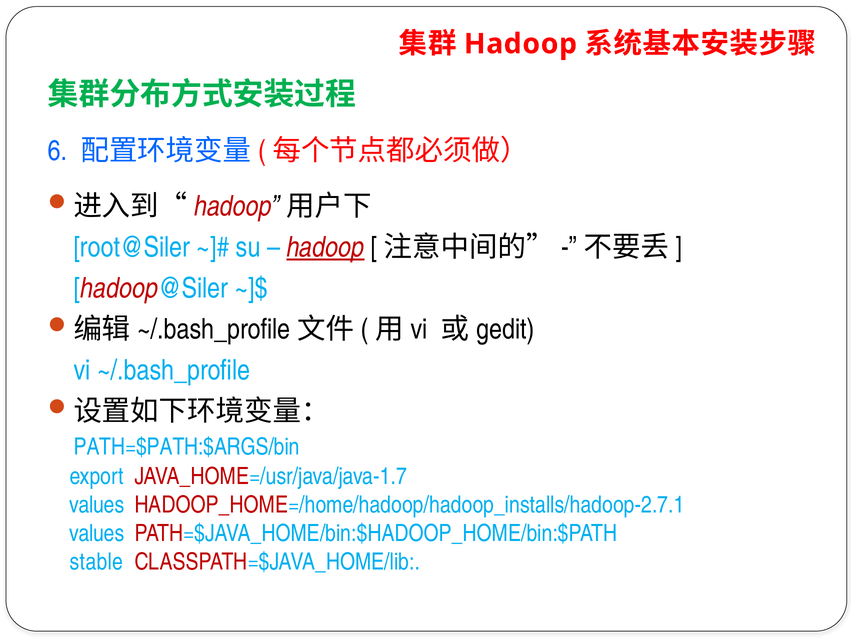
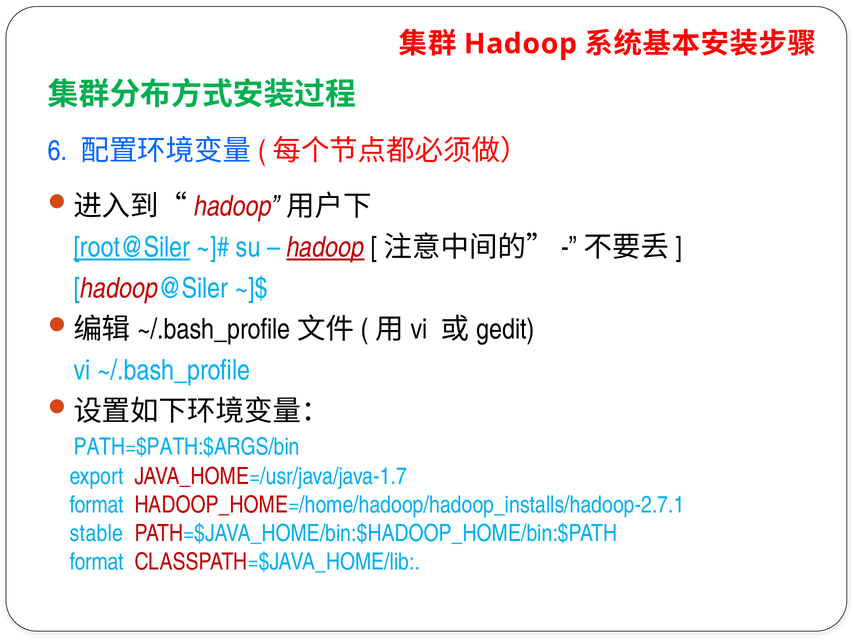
root@Siler underline: none -> present (132, 247)
values: values -> format (97, 505)
values: values -> stable (96, 533)
stable: stable -> format (97, 562)
